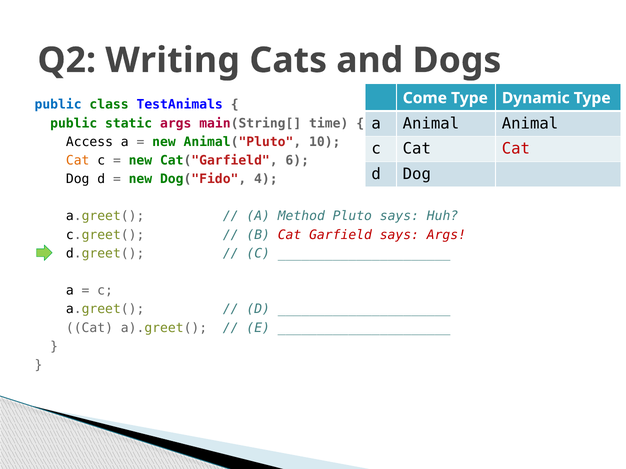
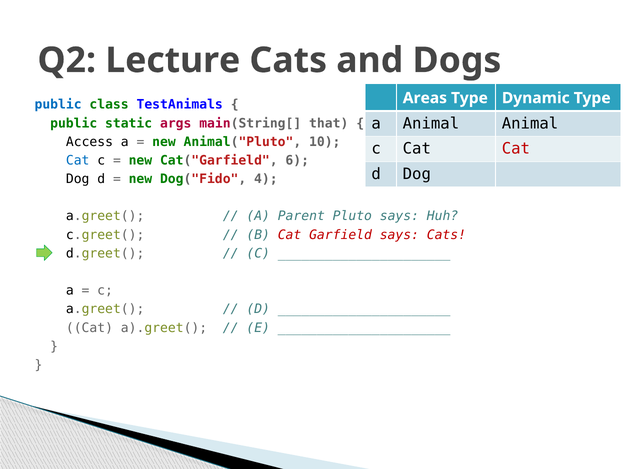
Writing: Writing -> Lecture (173, 60)
Come: Come -> Areas (425, 98)
time: time -> that (329, 123)
Cat colour: orange -> blue (78, 161)
Method: Method -> Parent (301, 216)
says Args: Args -> Cats (446, 235)
